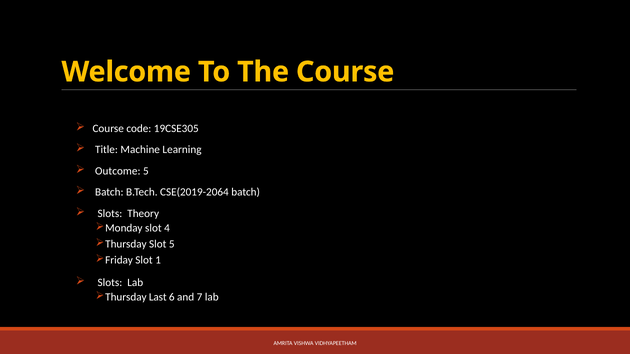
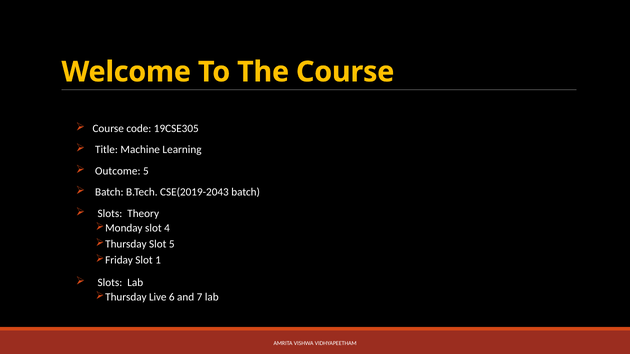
CSE(2019-2064: CSE(2019-2064 -> CSE(2019-2043 (194, 192)
Last: Last -> Live (158, 298)
